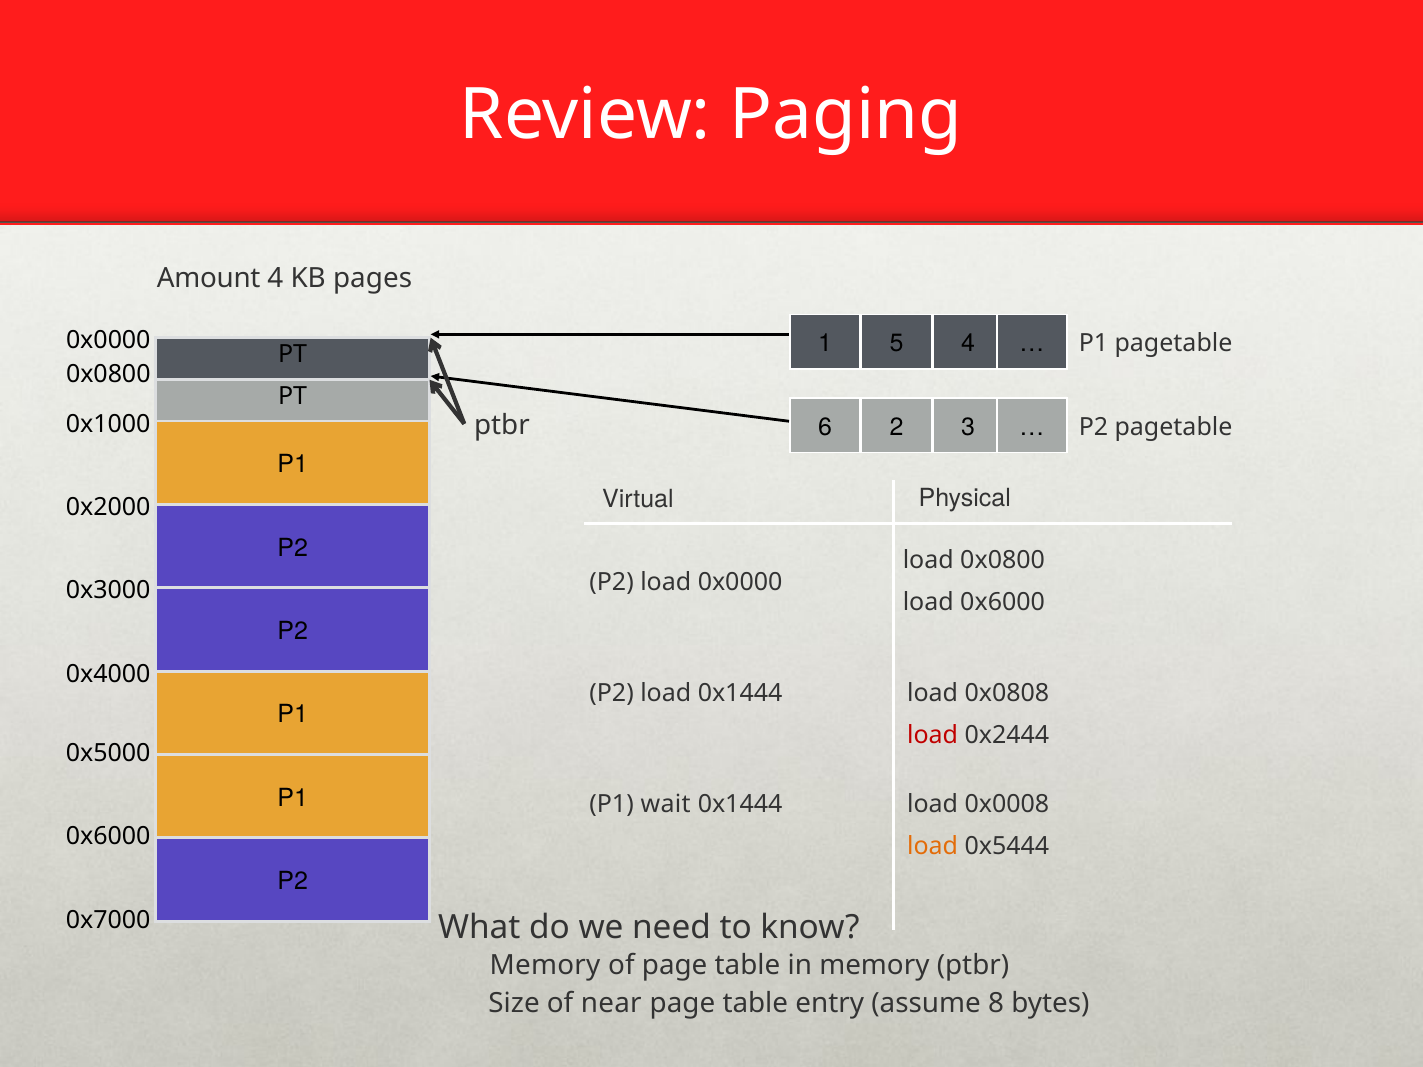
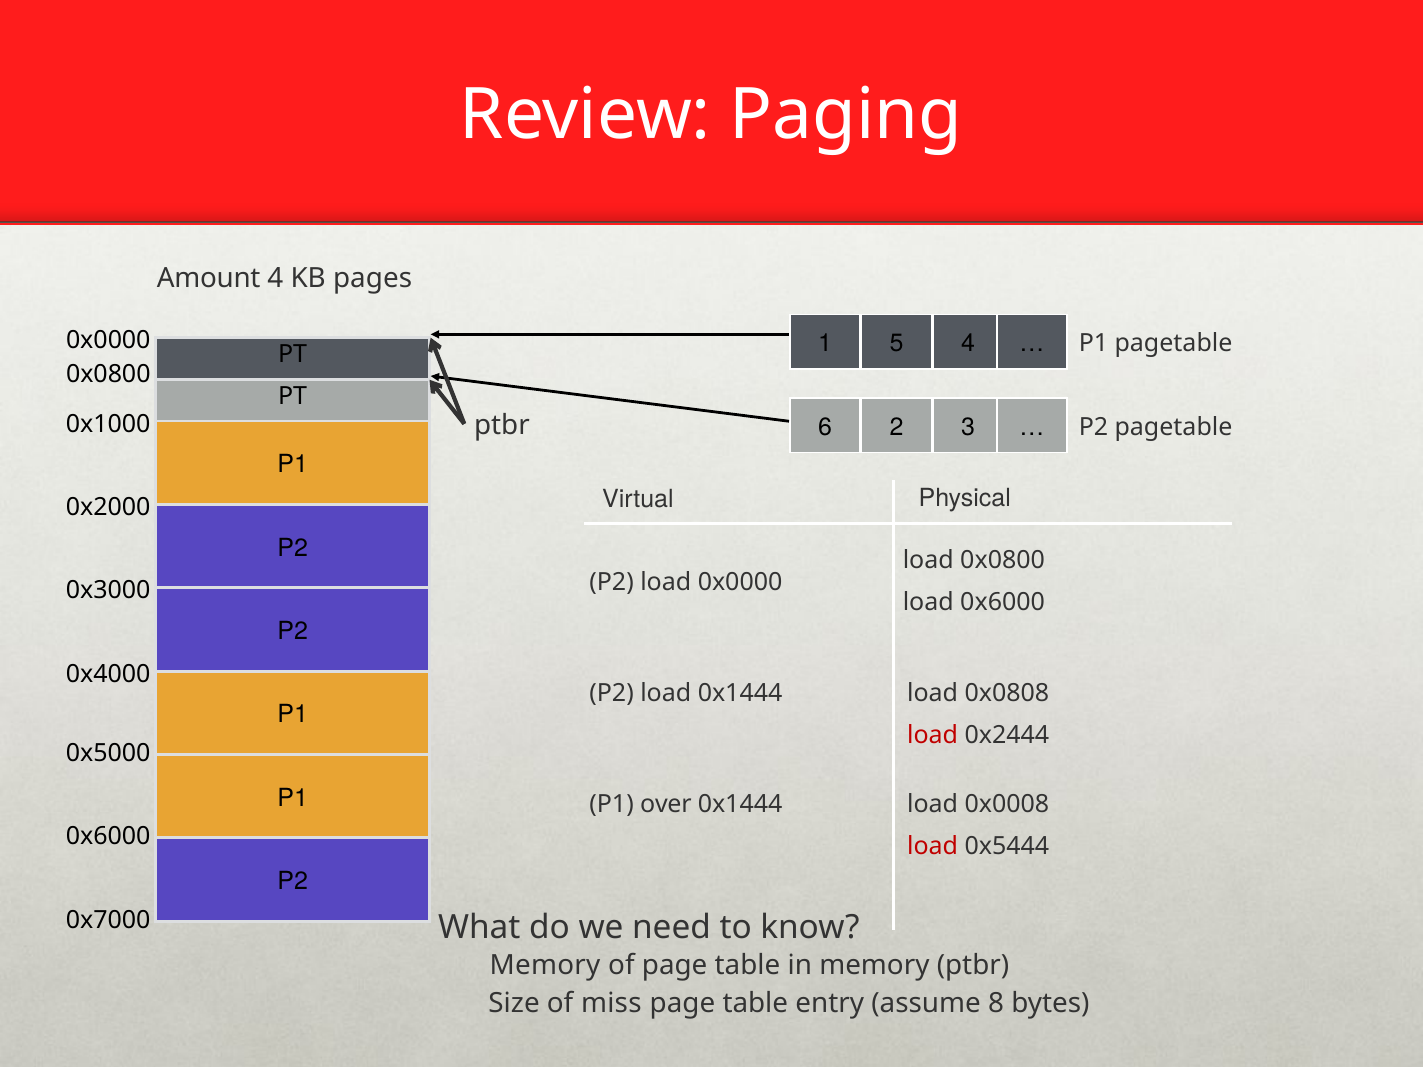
wait: wait -> over (666, 805)
load colour: orange -> red (933, 846)
near: near -> miss (611, 1004)
